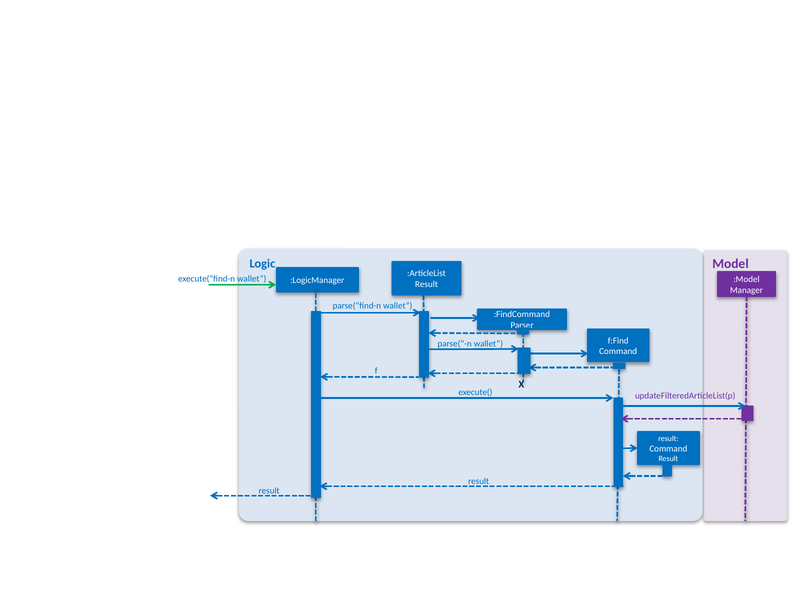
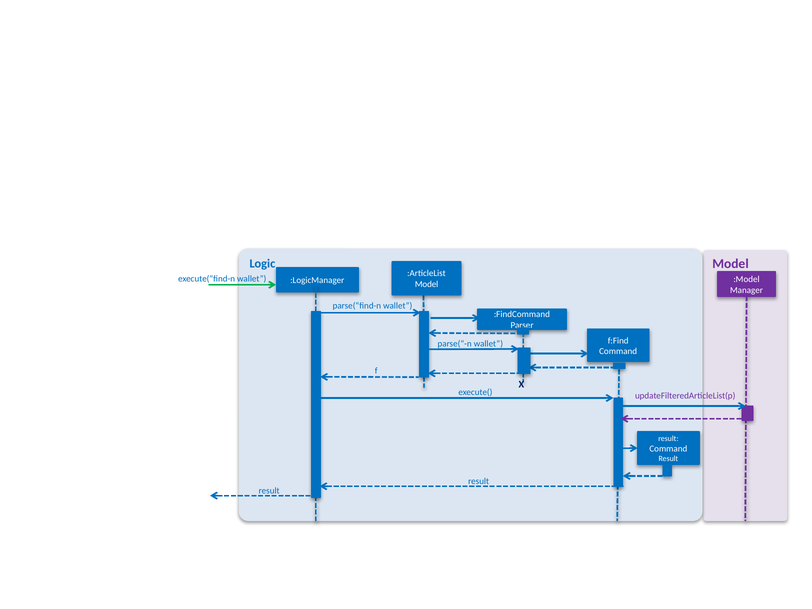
Result: Result -> Model (427, 284)
